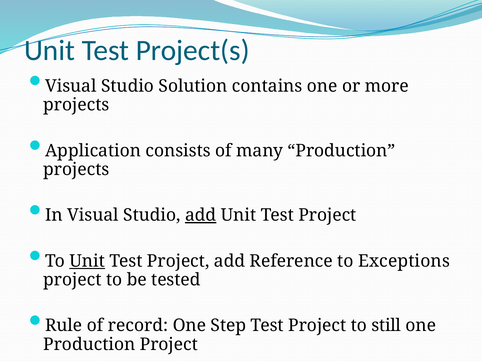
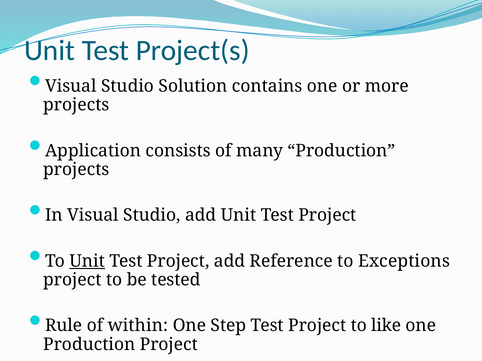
add underline: present -> none (201, 215)
record: record -> within (138, 326)
still: still -> like (386, 326)
